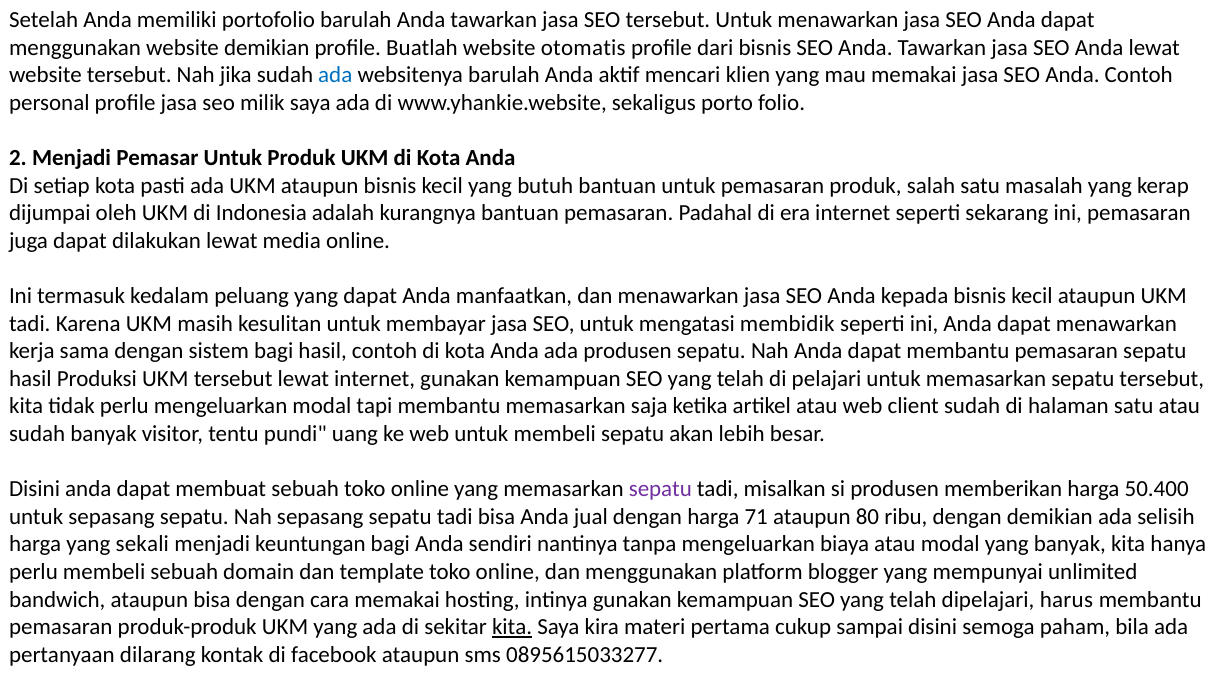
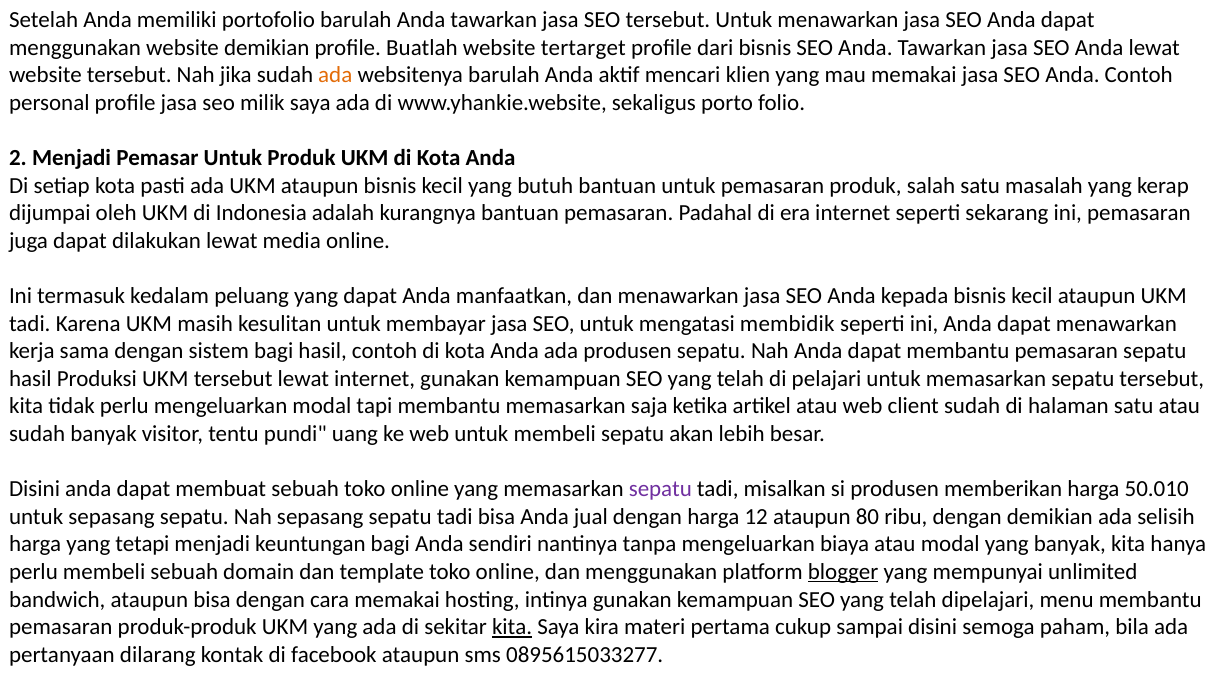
otomatis: otomatis -> tertarget (583, 48)
ada colour: blue -> orange (335, 75)
50.400: 50.400 -> 50.010 (1157, 489)
71: 71 -> 12 (756, 517)
sekali: sekali -> tetapi (142, 544)
blogger underline: none -> present (843, 572)
harus: harus -> menu (1067, 600)
